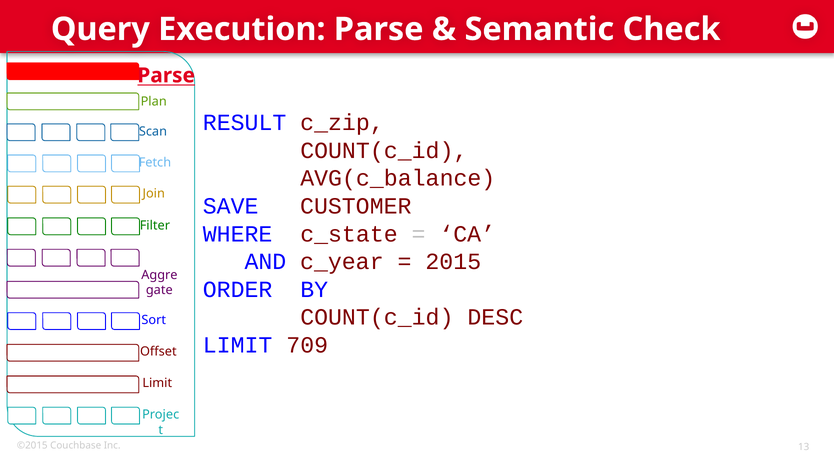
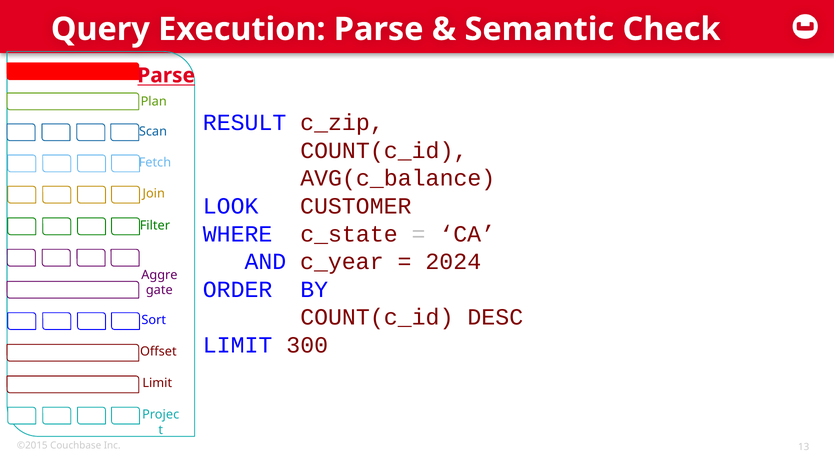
SAVE: SAVE -> LOOK (231, 206)
2015: 2015 -> 2024 (453, 262)
709: 709 -> 300 (307, 345)
